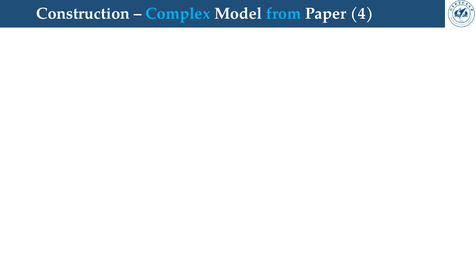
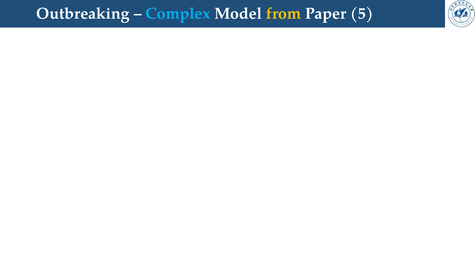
Construction: Construction -> Outbreaking (83, 14)
from colour: light blue -> yellow (284, 14)
4: 4 -> 5 (362, 14)
